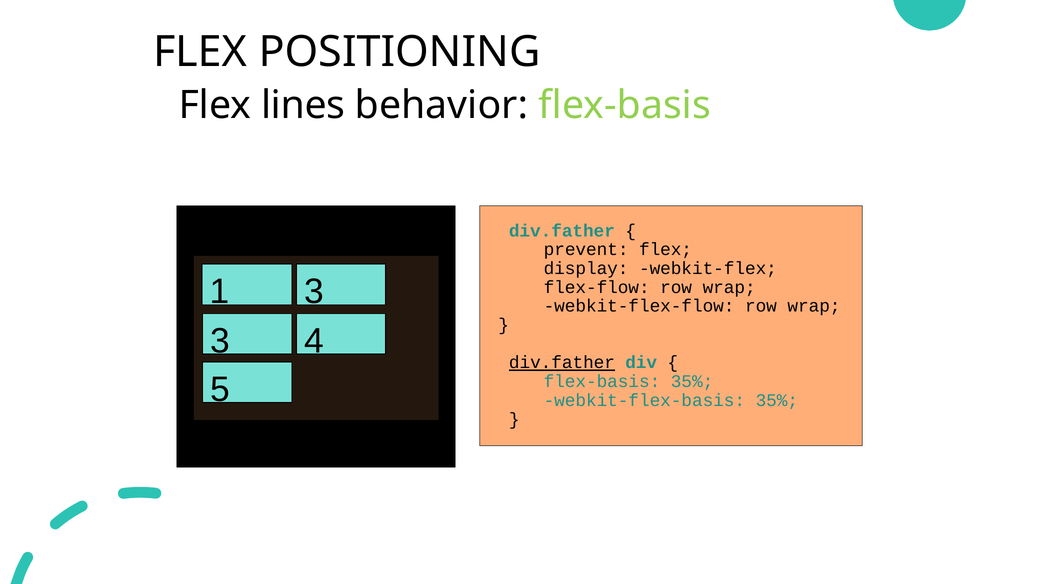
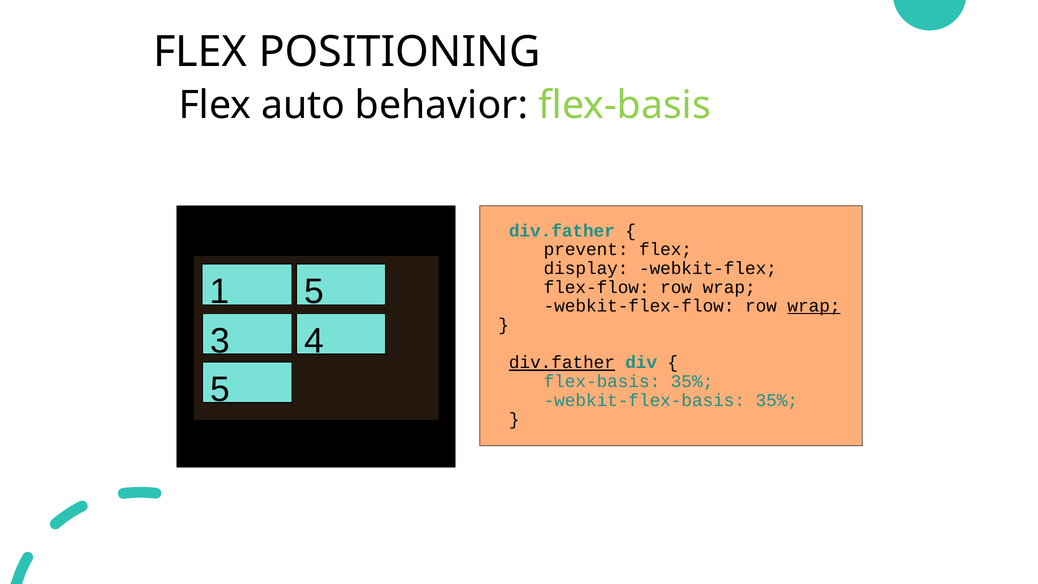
lines: lines -> auto (303, 105)
1 3: 3 -> 5 (314, 292)
wrap underline: none -> present (814, 306)
